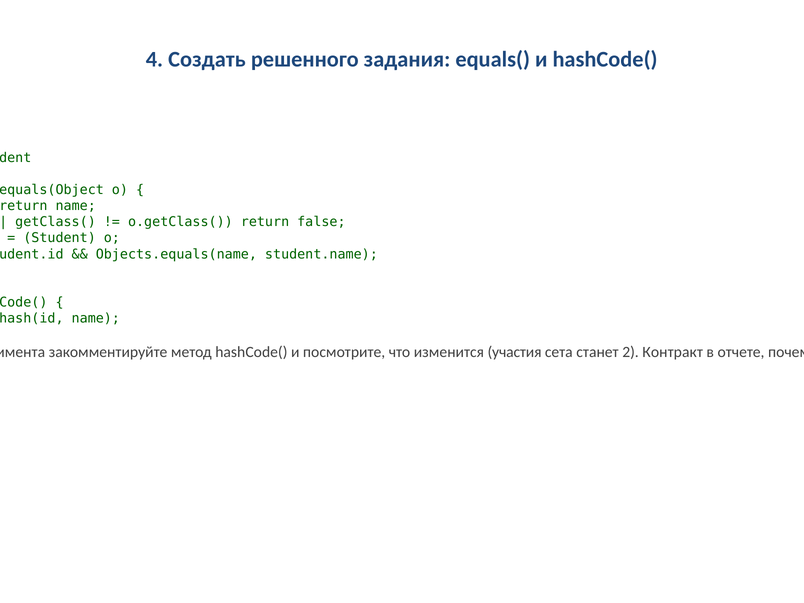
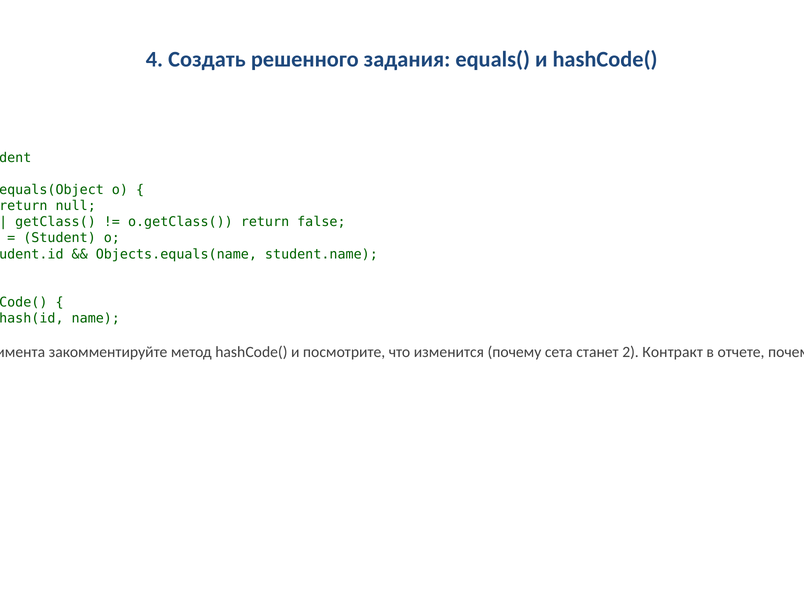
return name: name -> null (76, 206)
изменится участия: участия -> почему (514, 352)
